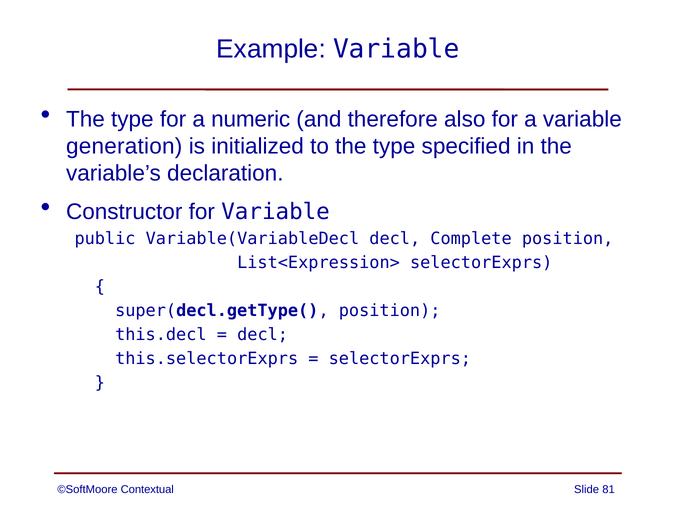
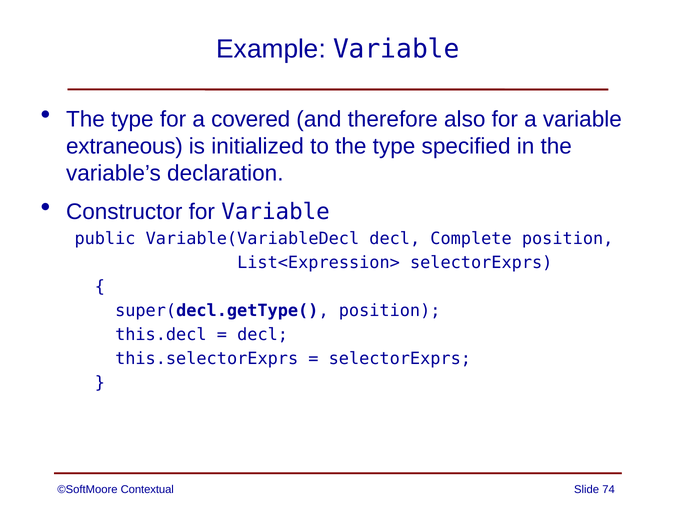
numeric: numeric -> covered (251, 119)
generation: generation -> extraneous (124, 146)
81: 81 -> 74 (609, 490)
